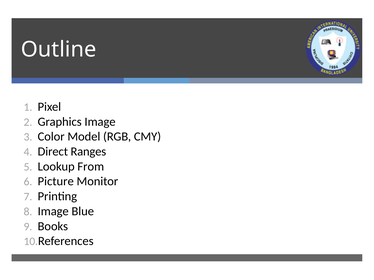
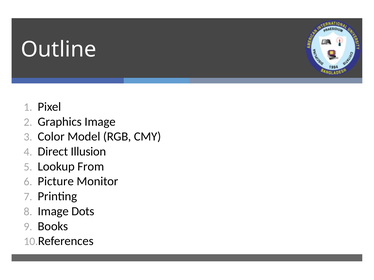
Ranges: Ranges -> Illusion (88, 152)
Blue: Blue -> Dots (83, 212)
